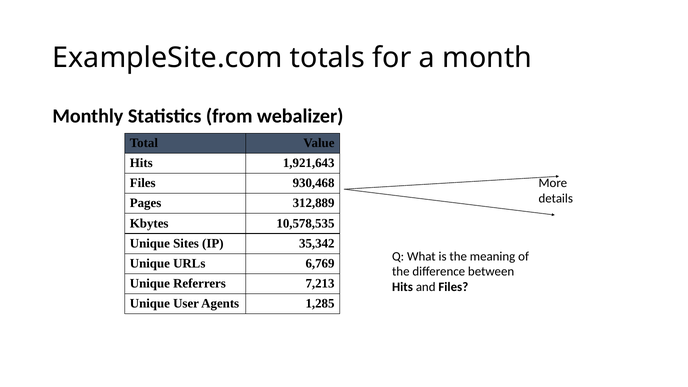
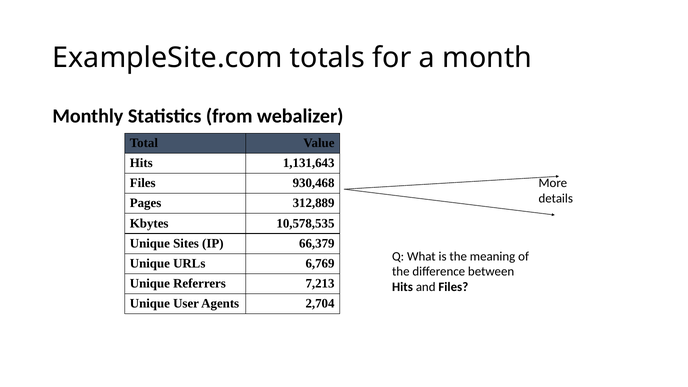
1,921,643: 1,921,643 -> 1,131,643 (309, 163)
35,342: 35,342 -> 66,379 (317, 243)
1,285: 1,285 -> 2,704 (320, 304)
